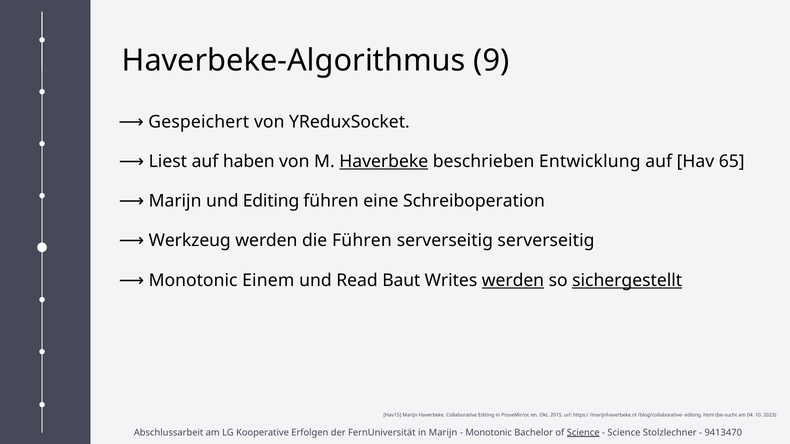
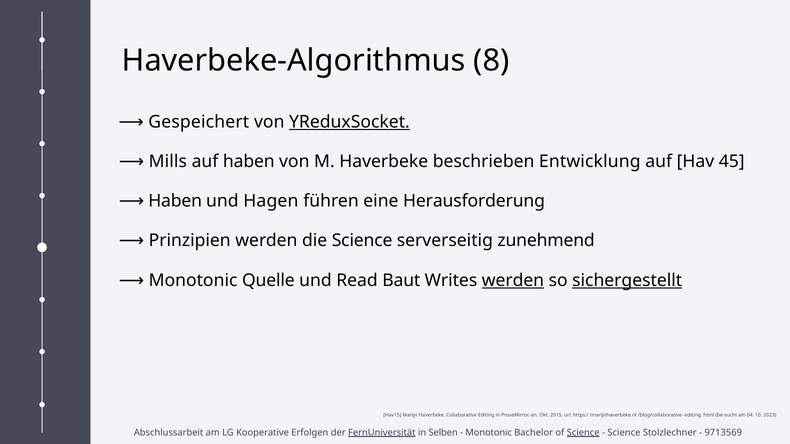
9: 9 -> 8 (491, 60)
YReduxSocket underline: none -> present (349, 122)
Liest: Liest -> Mills (168, 161)
Haverbeke underline: present -> none (384, 161)
65: 65 -> 45 (732, 161)
Marijn: Marijn -> Haben (175, 201)
und Editing: Editing -> Hagen (271, 201)
Schreiboperation: Schreiboperation -> Herausforderung (474, 201)
Werkzeug: Werkzeug -> Prinzipien (190, 241)
die Führen: Führen -> Science (362, 241)
serverseitig serverseitig: serverseitig -> zunehmend (546, 241)
Einem: Einem -> Quelle (268, 281)
FernUniversität underline: none -> present (382, 433)
in Marijn: Marijn -> Selben (443, 433)
9413470: 9413470 -> 9713569 (723, 433)
